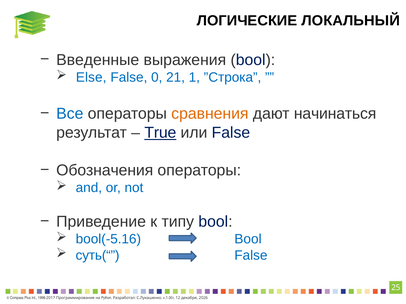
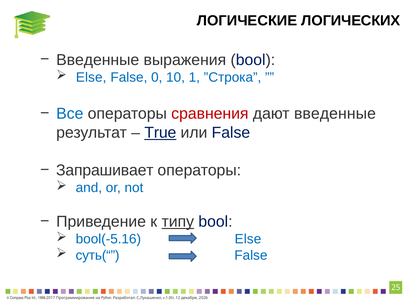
ЛОКАЛЬНЫЙ: ЛОКАЛЬНЫЙ -> ЛОГИЧЕСКИХ (351, 21)
21: 21 -> 10 (176, 77)
сравнения colour: orange -> red (210, 114)
дают начинаться: начинаться -> введенные (335, 114)
Обозначения: Обозначения -> Запрашивает (105, 171)
типу underline: none -> present (178, 222)
bool(-5.16 Bool: Bool -> Else (248, 240)
